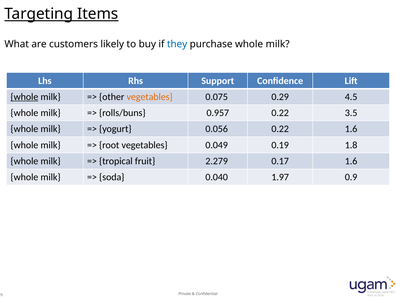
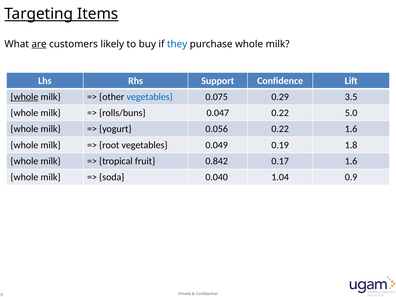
are underline: none -> present (39, 44)
vegetables colour: orange -> blue (150, 97)
4.5: 4.5 -> 3.5 (351, 97)
0.957: 0.957 -> 0.047 (218, 113)
3.5: 3.5 -> 5.0 (351, 113)
2.279: 2.279 -> 0.842 (217, 161)
1.97: 1.97 -> 1.04 (280, 177)
